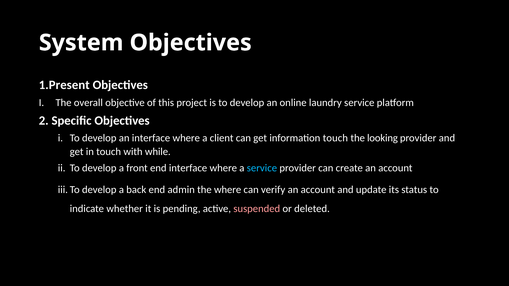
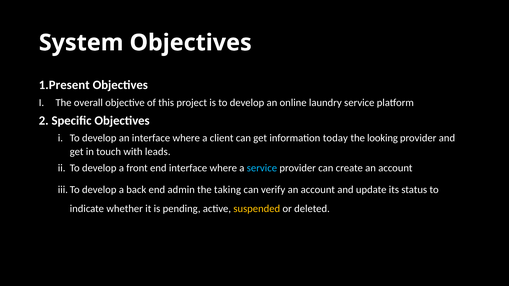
information touch: touch -> today (335, 138)
while: while -> leads (158, 152)
the where: where -> taking (228, 190)
suspended colour: pink -> yellow (257, 209)
